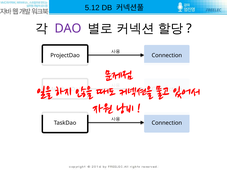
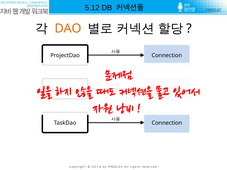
DAO colour: purple -> orange (68, 29)
